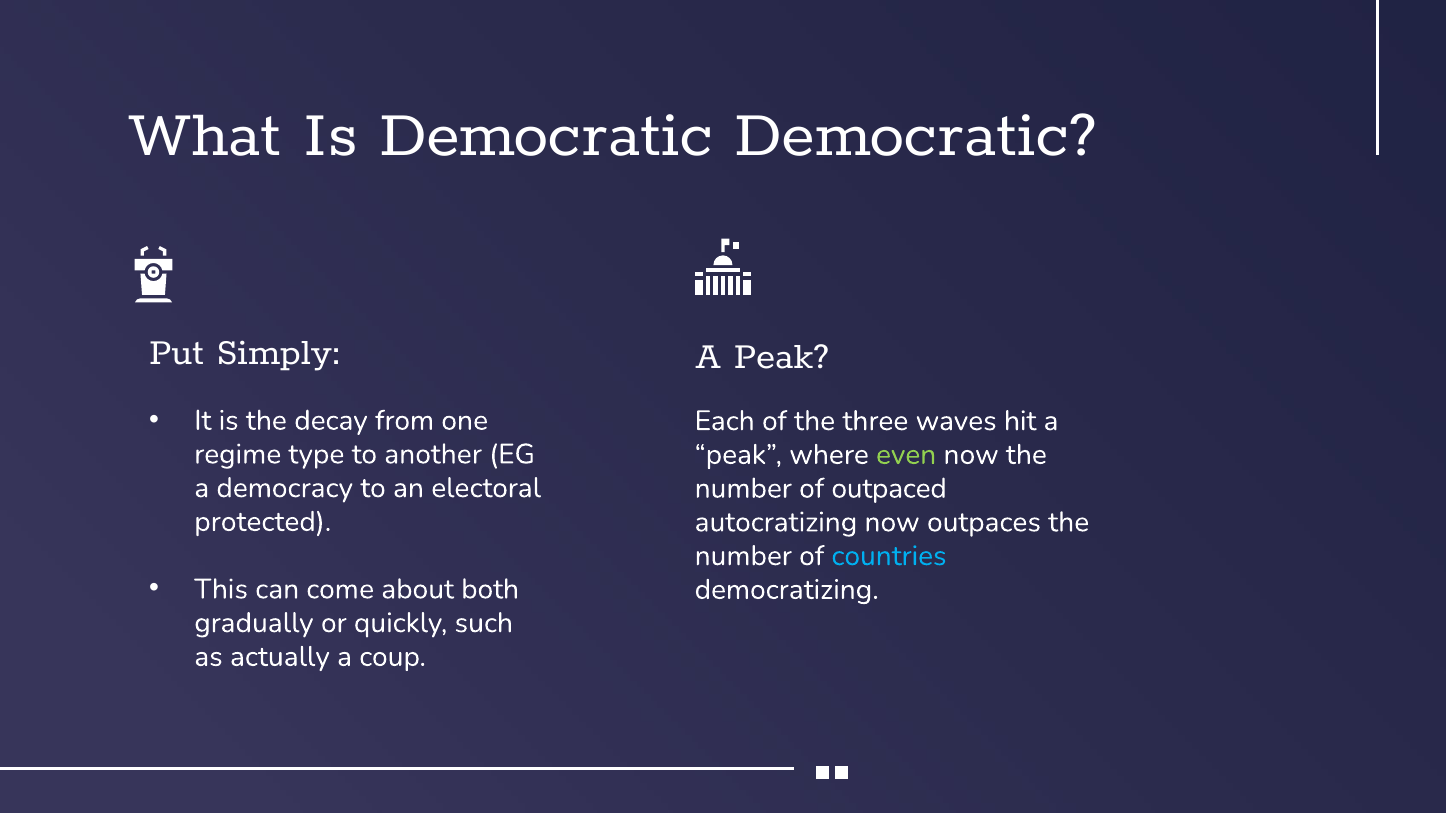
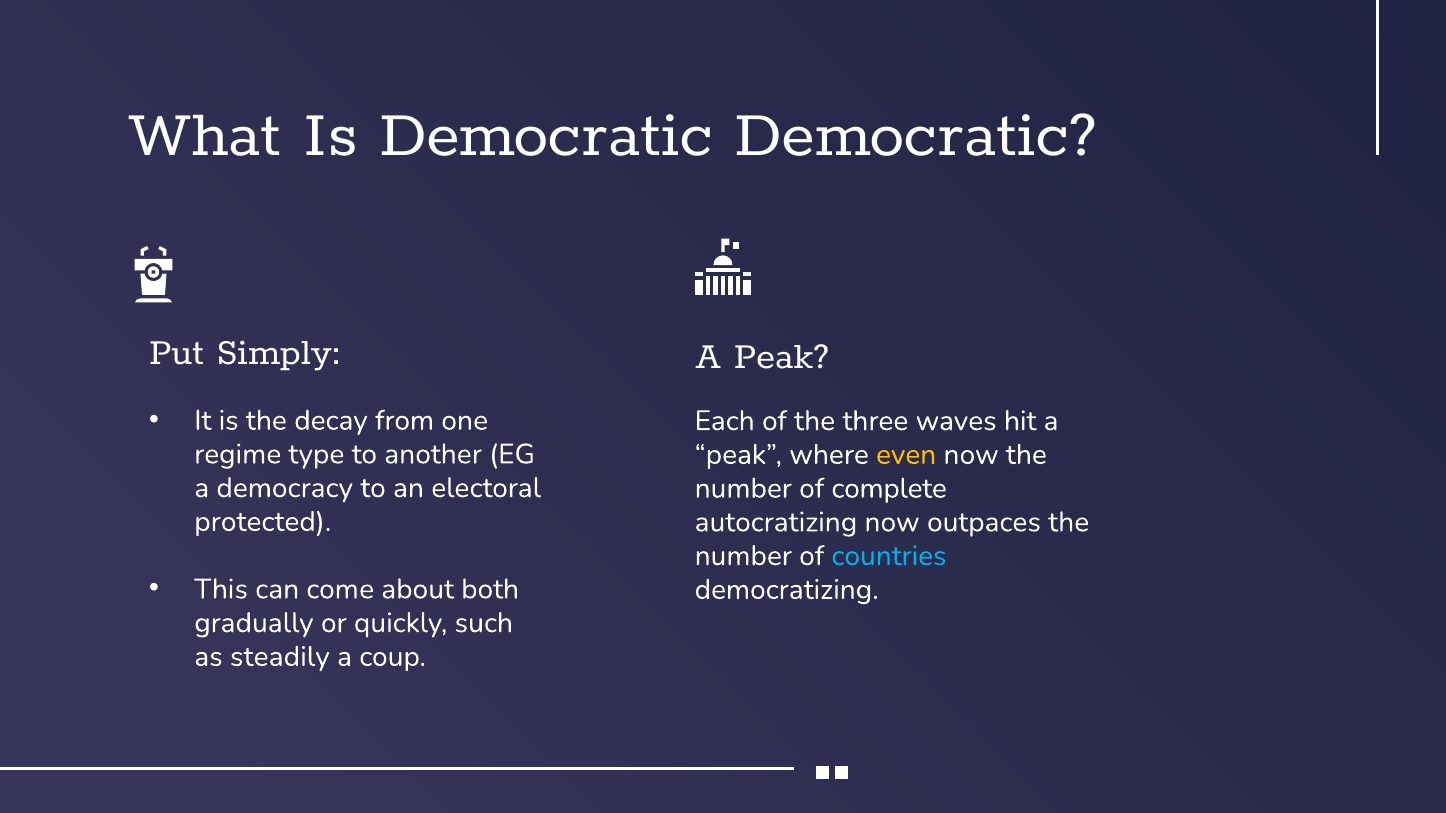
even colour: light green -> yellow (906, 455)
outpaced: outpaced -> complete (889, 489)
actually: actually -> steadily (280, 657)
